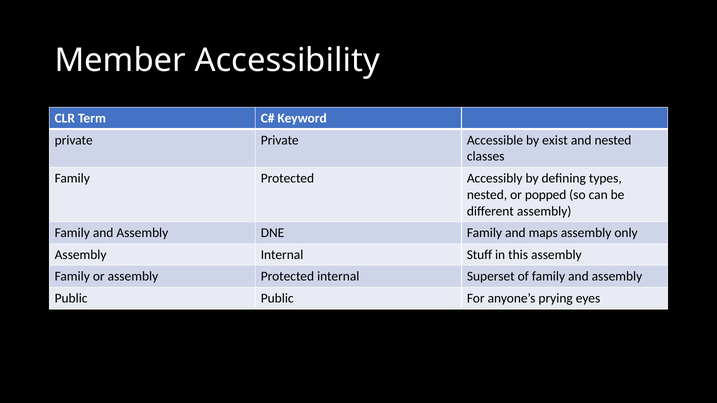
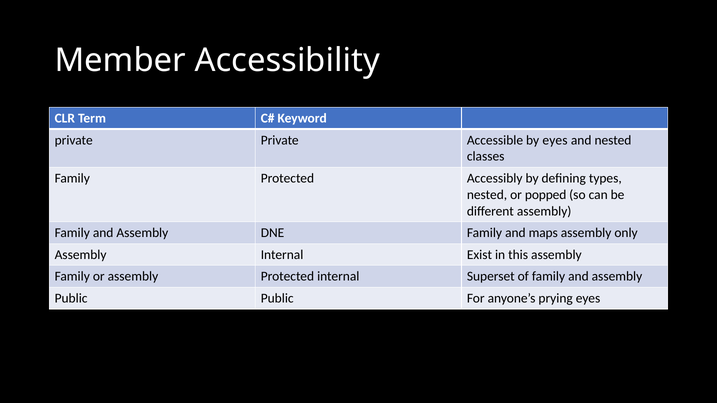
by exist: exist -> eyes (555, 140)
Stuff: Stuff -> Exist (479, 255)
